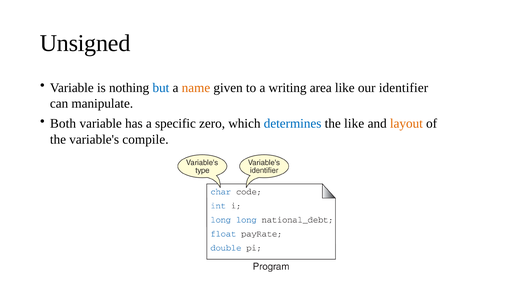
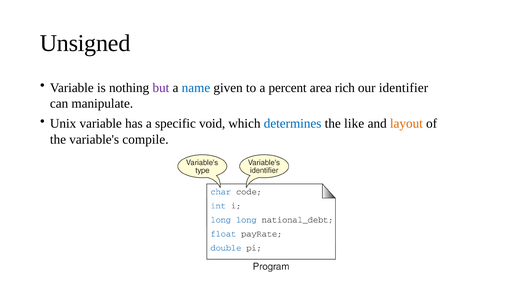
but colour: blue -> purple (161, 88)
name colour: orange -> blue (196, 88)
writing: writing -> percent (288, 88)
area like: like -> rich (345, 88)
Both: Both -> Unix (63, 124)
zero: zero -> void (212, 124)
